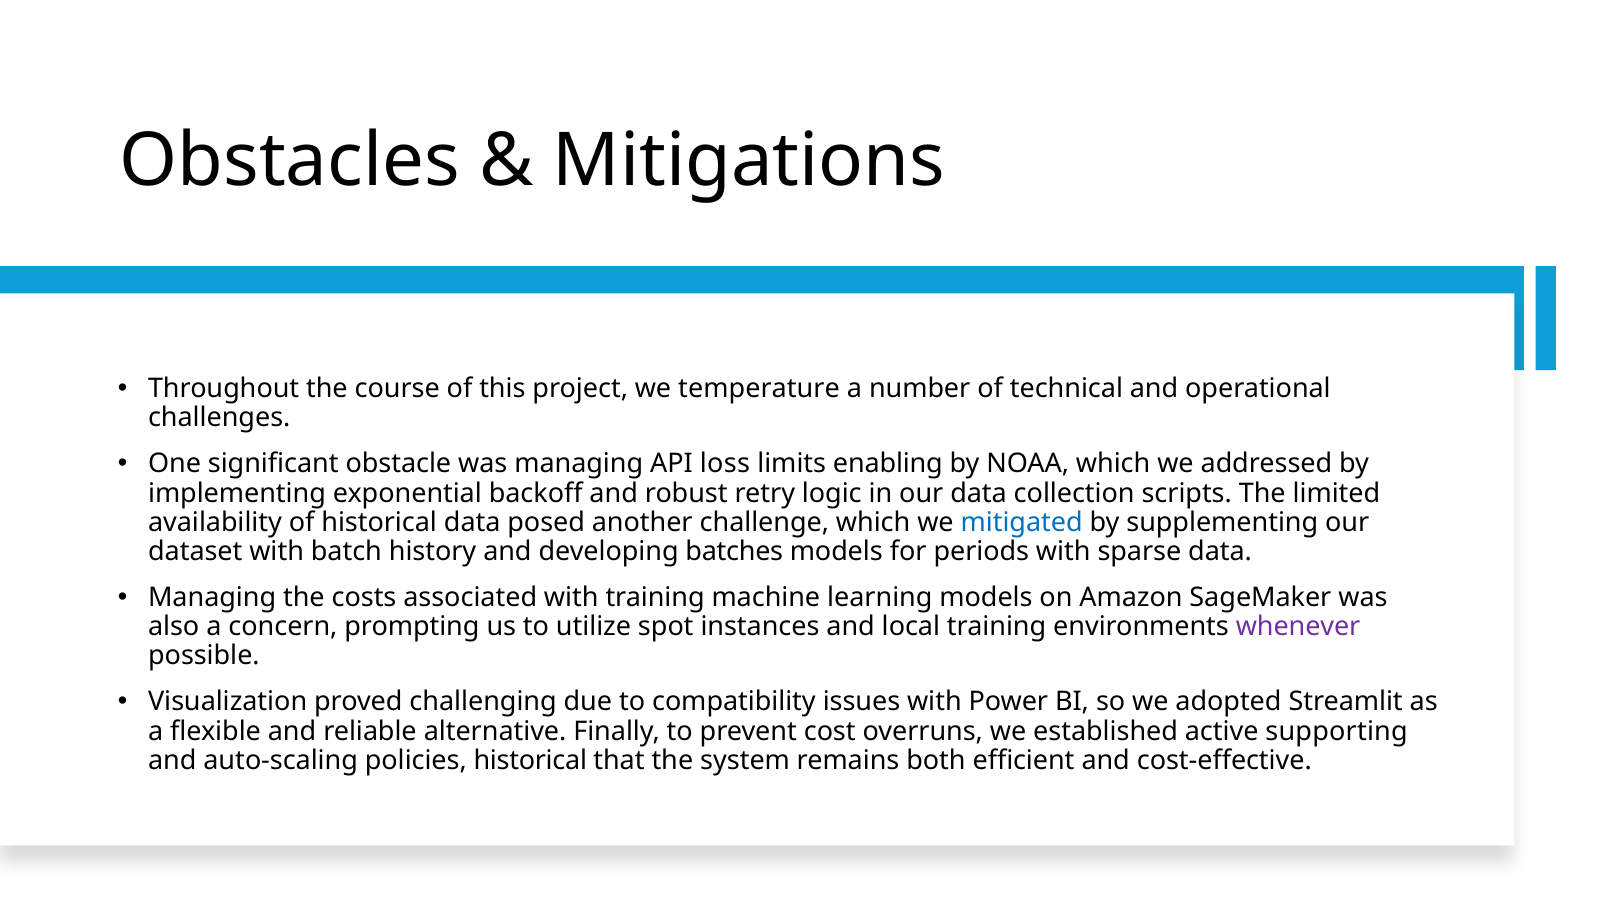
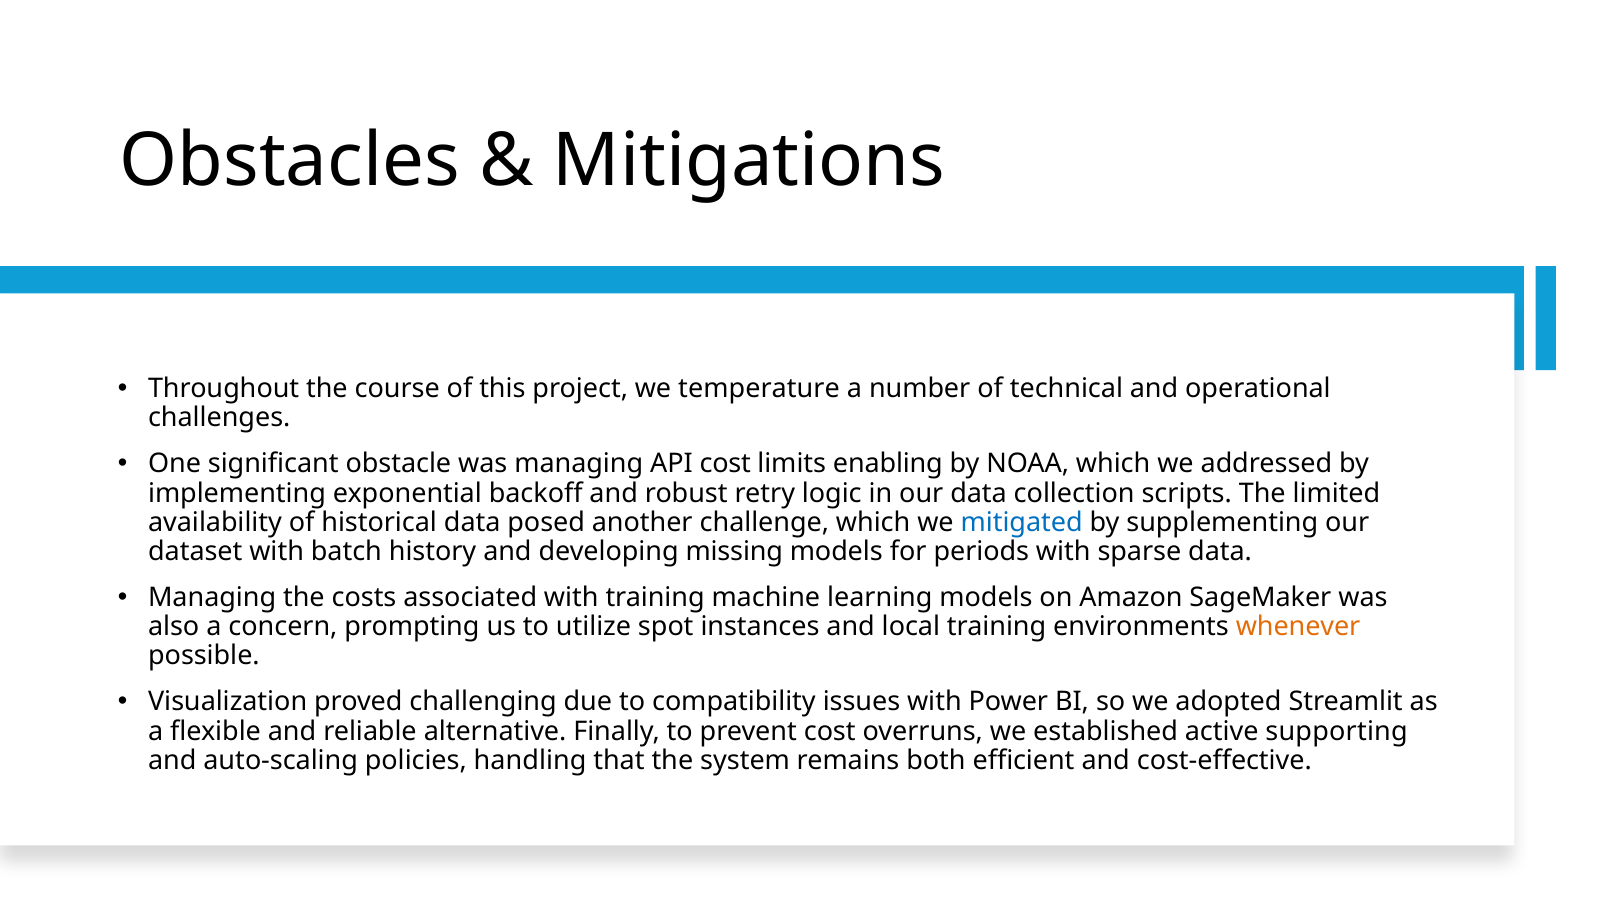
API loss: loss -> cost (725, 464)
batches: batches -> missing (734, 551)
whenever colour: purple -> orange (1298, 626)
policies historical: historical -> handling (530, 760)
